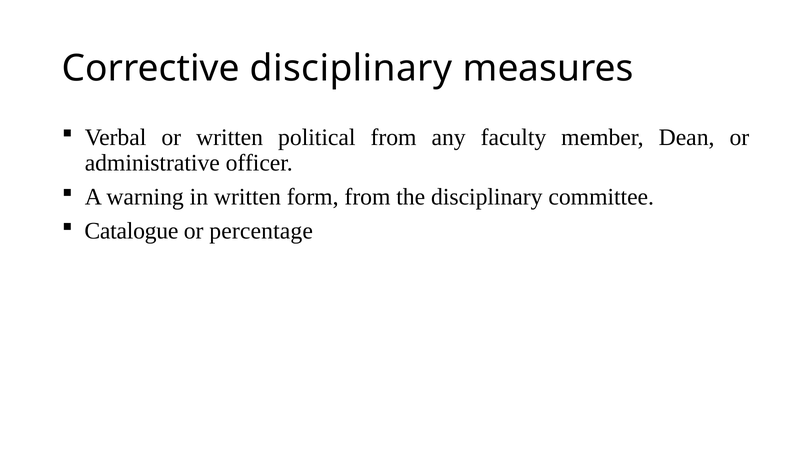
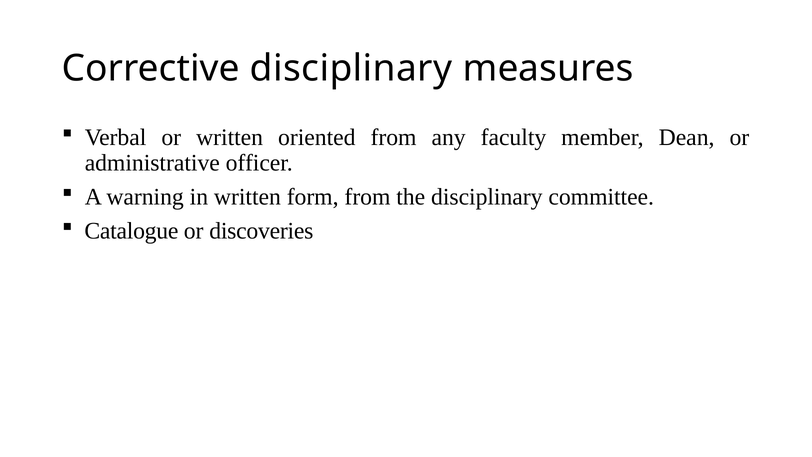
political: political -> oriented (317, 137)
percentage: percentage -> discoveries (261, 231)
